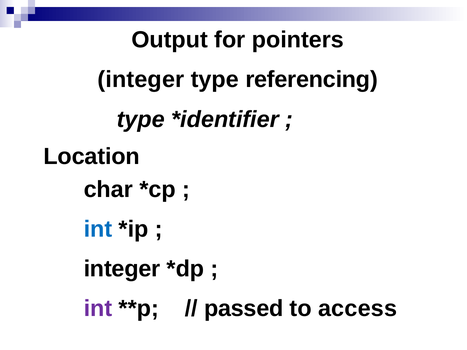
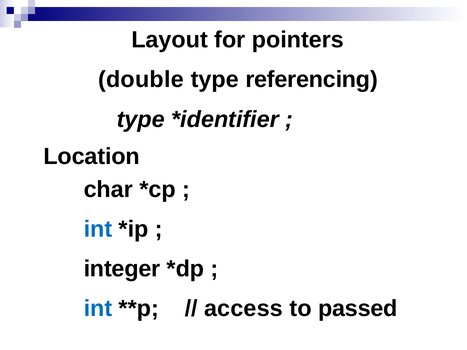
Output: Output -> Layout (170, 40)
integer: integer -> double (141, 80)
int colour: purple -> blue (98, 309)
passed: passed -> access (244, 309)
access: access -> passed (358, 309)
